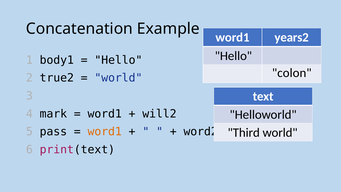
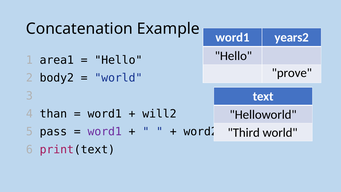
body1: body1 -> area1 (57, 60)
colon: colon -> prove (292, 73)
true2: true2 -> body2 (57, 78)
mark: mark -> than (53, 114)
word1 colour: orange -> purple (105, 132)
